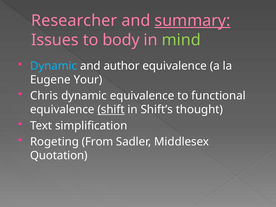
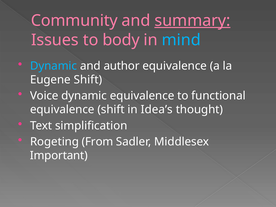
Researcher: Researcher -> Community (74, 21)
mind colour: light green -> light blue (181, 40)
Eugene Your: Your -> Shift (88, 80)
Chris: Chris -> Voice (44, 96)
shift underline: present -> none (111, 110)
Shift’s: Shift’s -> Idea’s (157, 110)
Quotation: Quotation -> Important (59, 156)
